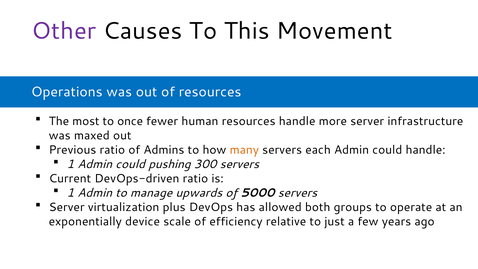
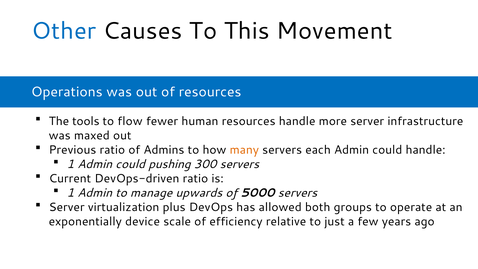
Other colour: purple -> blue (64, 31)
most: most -> tools (86, 121)
once: once -> flow (130, 121)
